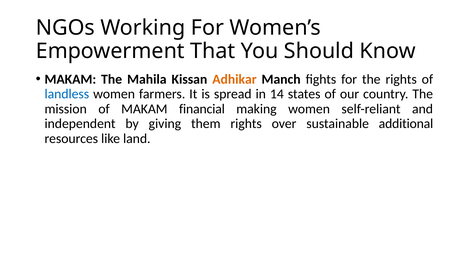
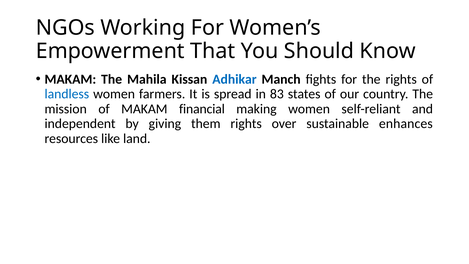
Adhikar colour: orange -> blue (234, 79)
14: 14 -> 83 (277, 94)
additional: additional -> enhances (406, 124)
